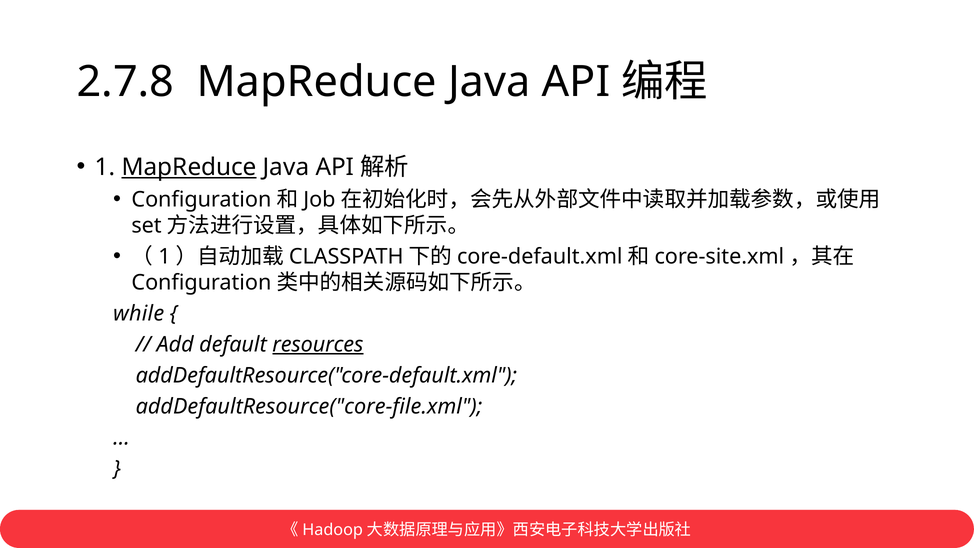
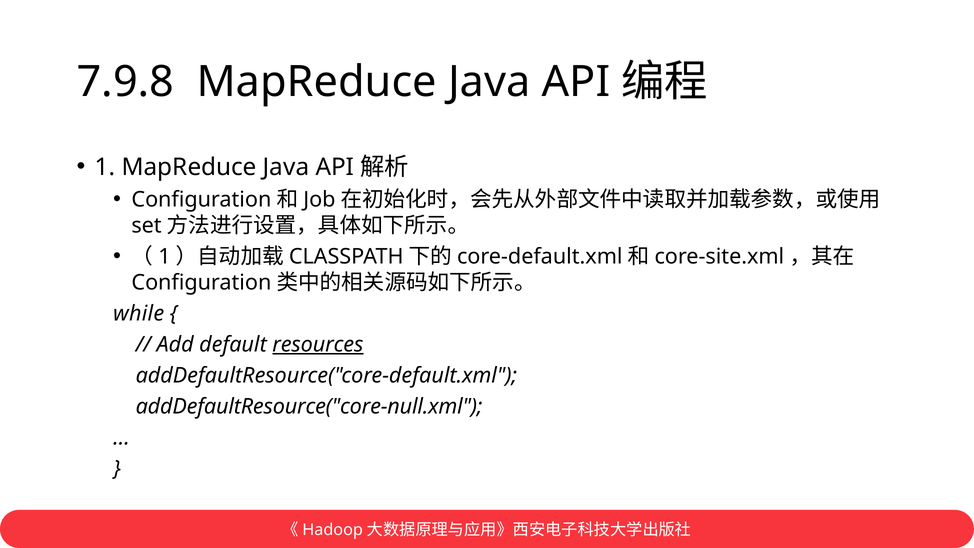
2.7.8: 2.7.8 -> 7.9.8 (125, 82)
MapReduce underline: present -> none (189, 167)
addDefaultResource("core-file.xml: addDefaultResource("core-file.xml -> addDefaultResource("core-null.xml (309, 407)
